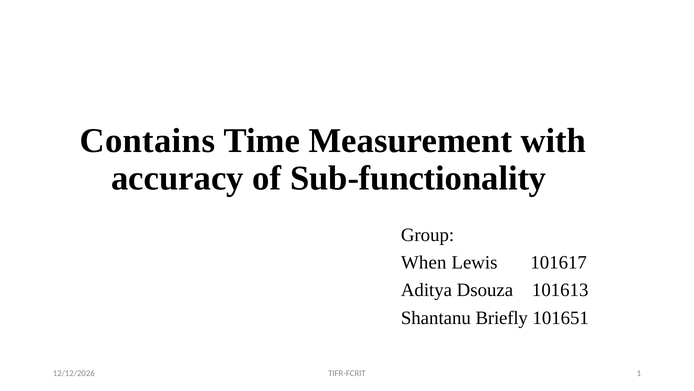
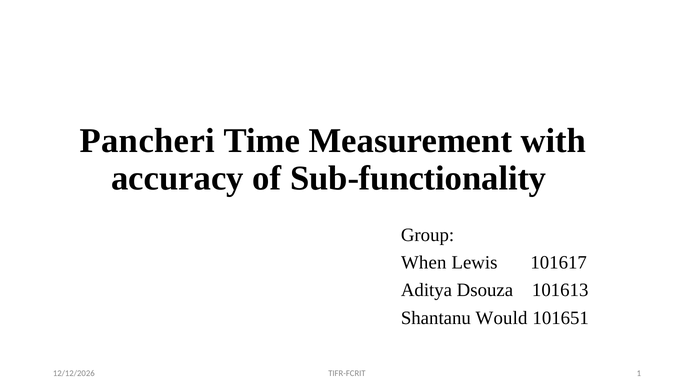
Contains: Contains -> Pancheri (147, 141)
Briefly: Briefly -> Would (502, 317)
